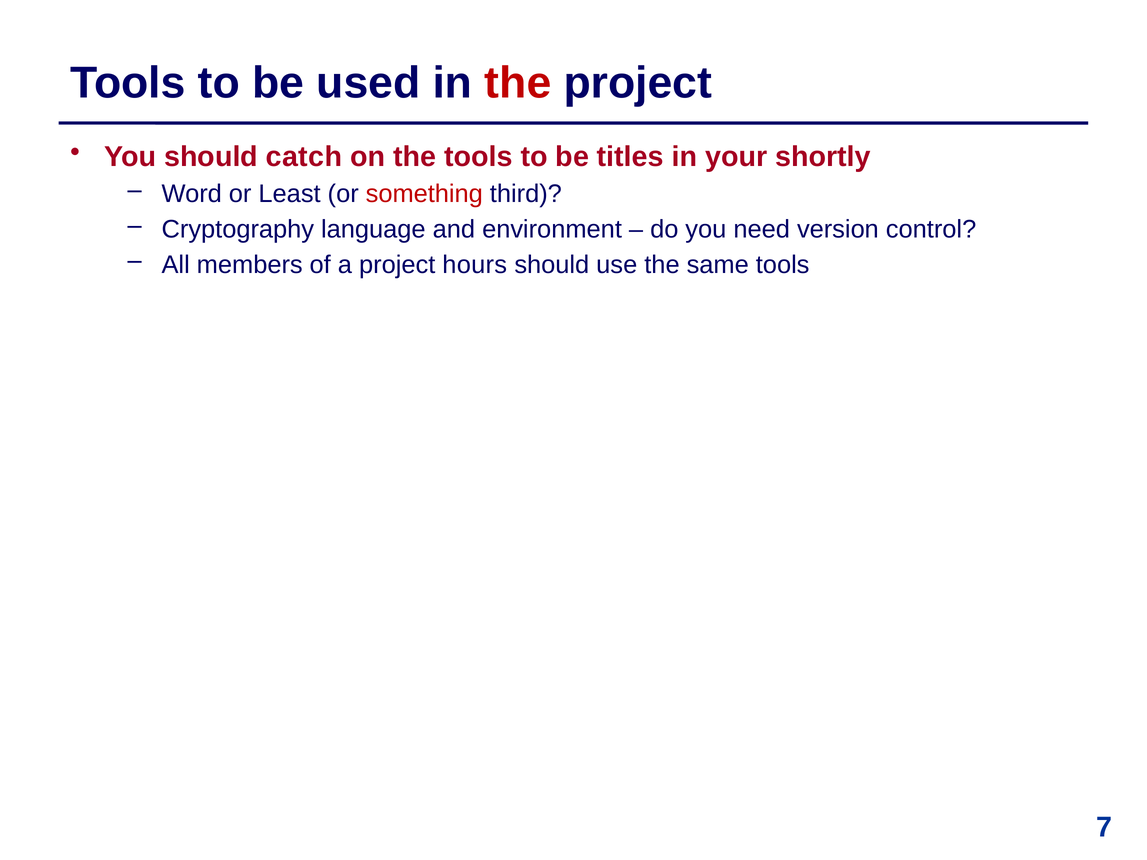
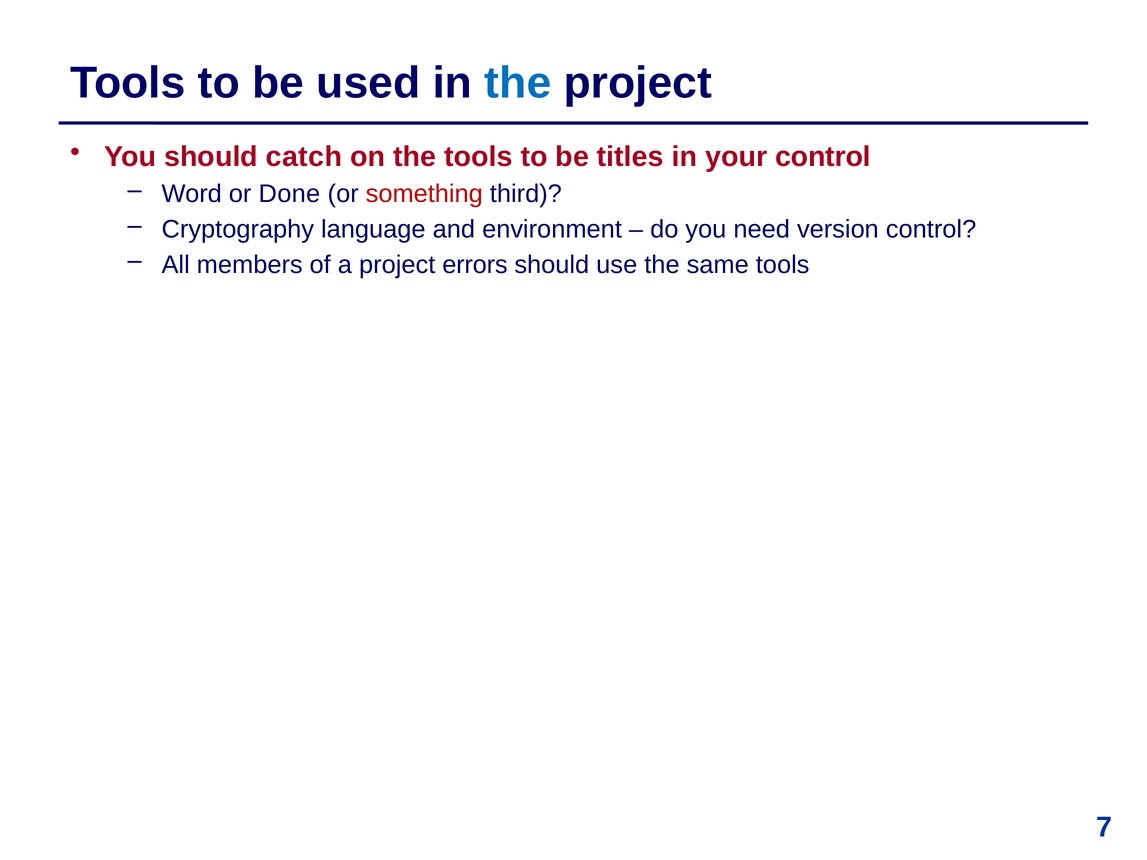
the colour: red -> blue (518, 83)
your shortly: shortly -> control (823, 157)
Least: Least -> Done (289, 194)
hours: hours -> errors (475, 265)
